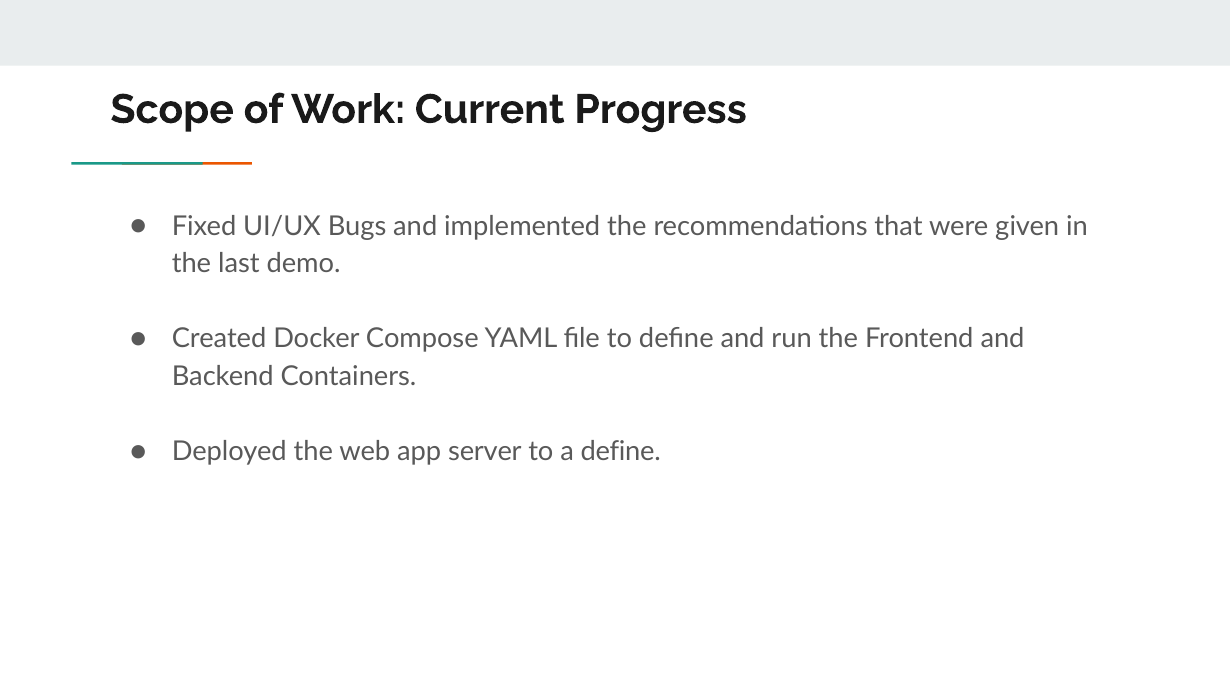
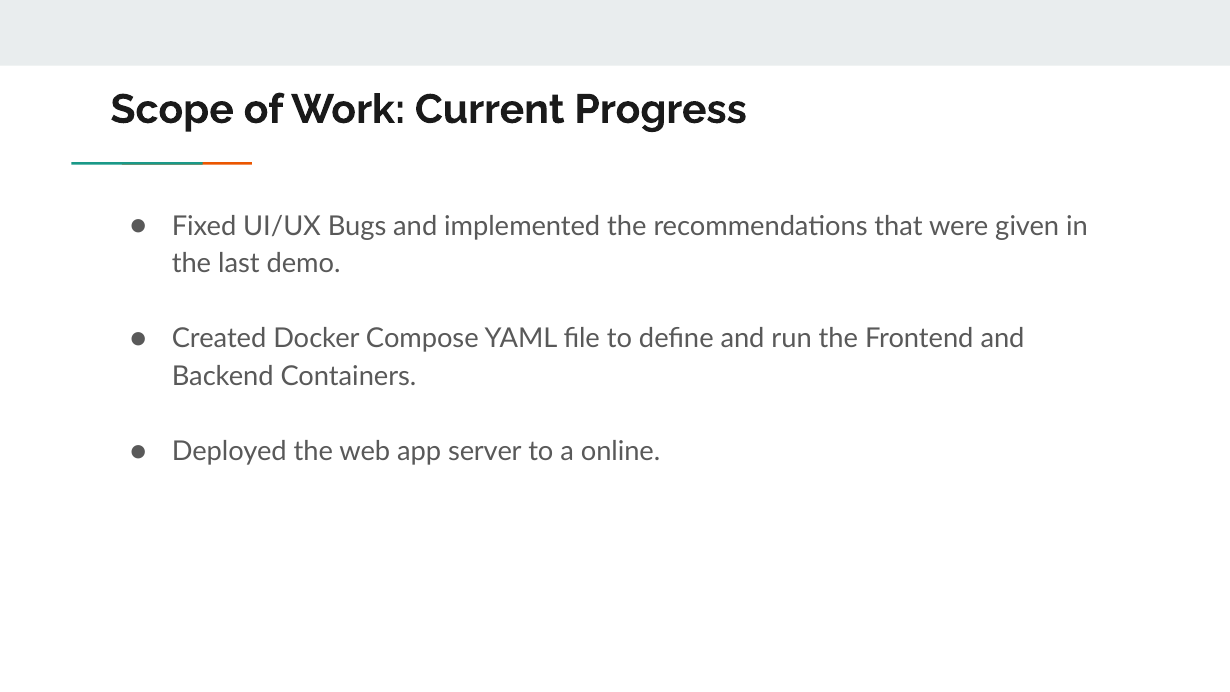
a define: define -> online (621, 451)
